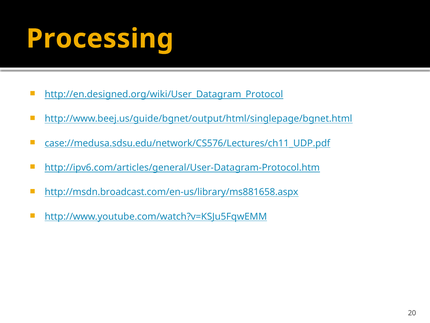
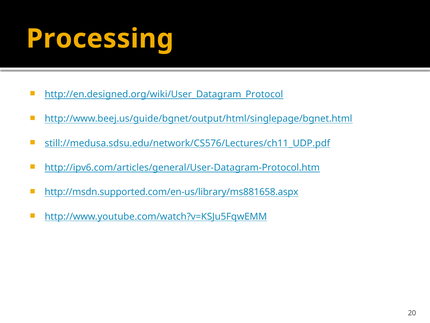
case://medusa.sdsu.edu/network/CS576/Lectures/ch11_UDP.pdf: case://medusa.sdsu.edu/network/CS576/Lectures/ch11_UDP.pdf -> still://medusa.sdsu.edu/network/CS576/Lectures/ch11_UDP.pdf (187, 143)
http://msdn.broadcast.com/en-us/library/ms881658.aspx: http://msdn.broadcast.com/en-us/library/ms881658.aspx -> http://msdn.supported.com/en-us/library/ms881658.aspx (171, 192)
